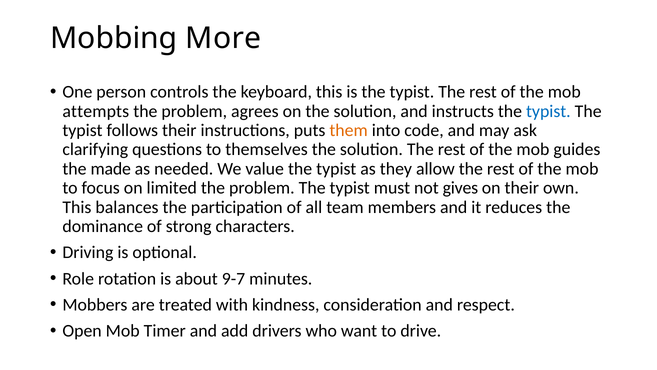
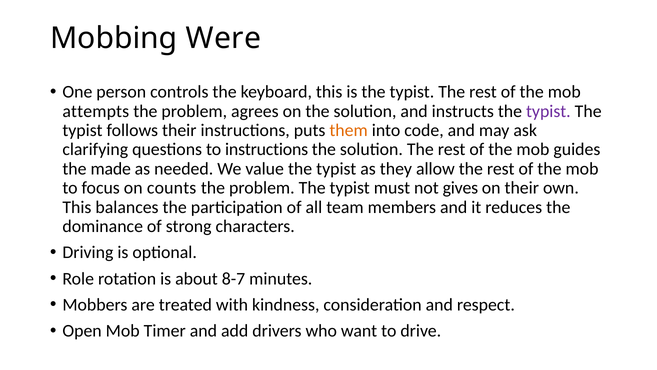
More: More -> Were (223, 38)
typist colour: blue -> purple (548, 111)
to themselves: themselves -> instructions (267, 149)
limited: limited -> counts (172, 188)
9-7: 9-7 -> 8-7 (233, 278)
